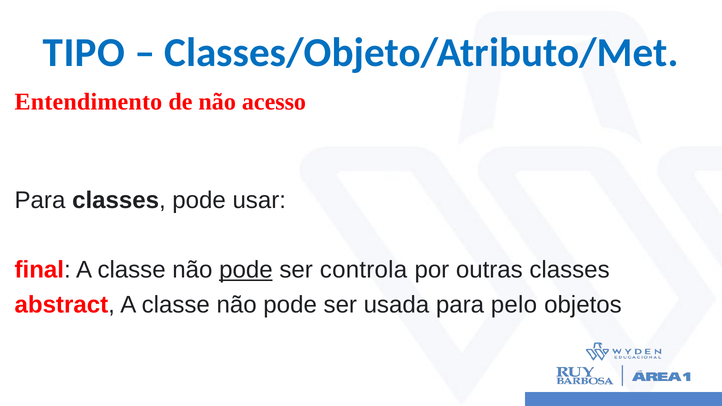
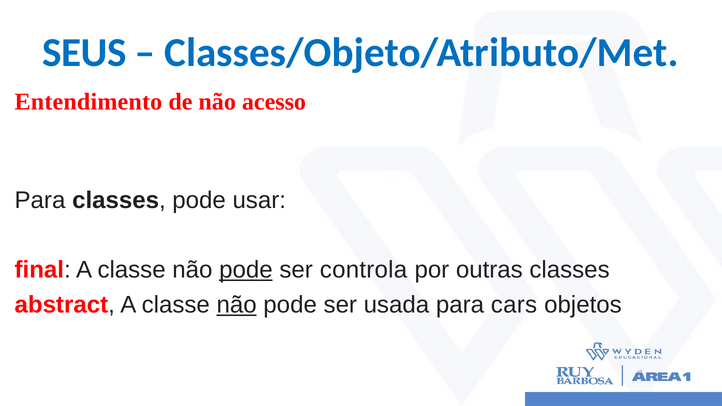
TIPO: TIPO -> SEUS (84, 53)
não underline: none -> present (237, 305)
pelo: pelo -> cars (514, 305)
